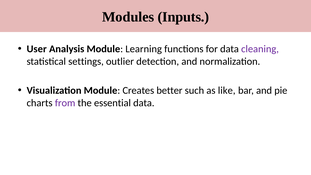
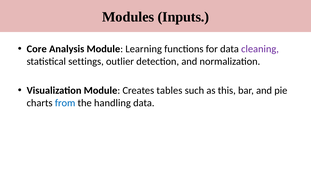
User: User -> Core (37, 49)
better: better -> tables (169, 90)
like: like -> this (227, 90)
from colour: purple -> blue (65, 103)
essential: essential -> handling (112, 103)
